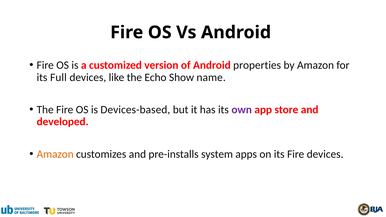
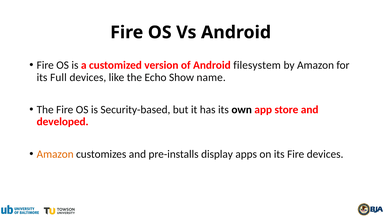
properties: properties -> filesystem (257, 65)
Devices-based: Devices-based -> Security-based (135, 110)
own colour: purple -> black (242, 110)
system: system -> display (217, 154)
